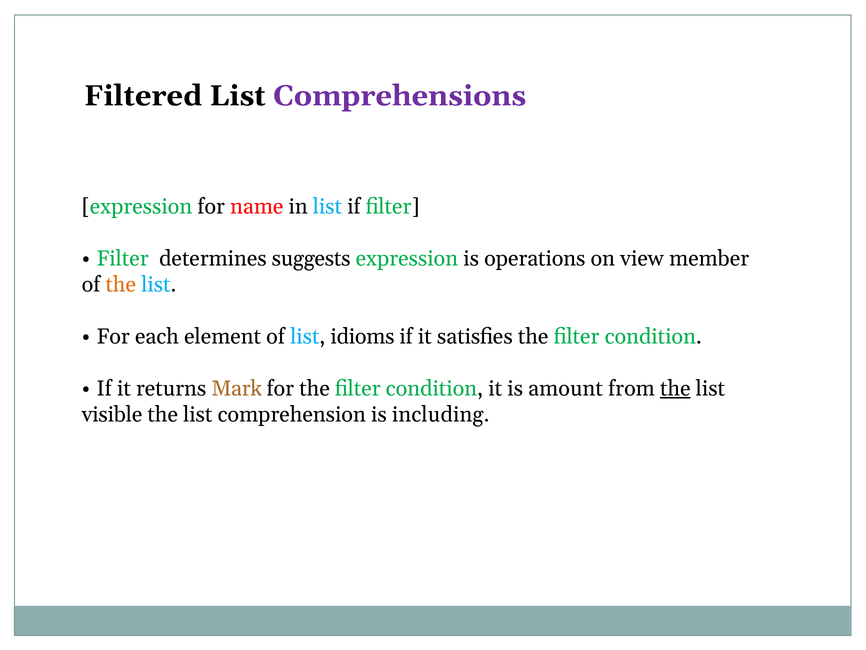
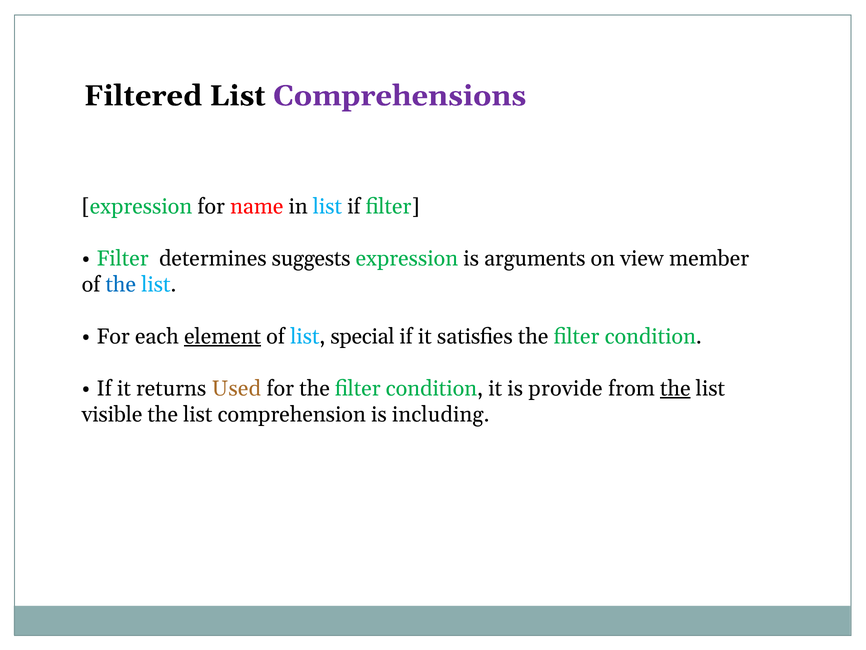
operations: operations -> arguments (535, 258)
the colour: orange -> blue (121, 284)
element underline: none -> present (223, 336)
idioms: idioms -> special (363, 336)
Mark: Mark -> Used (236, 388)
amount: amount -> provide (565, 388)
